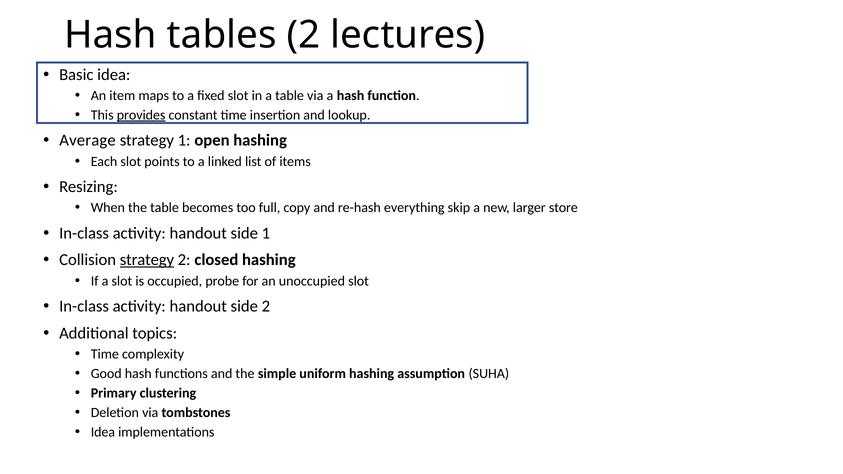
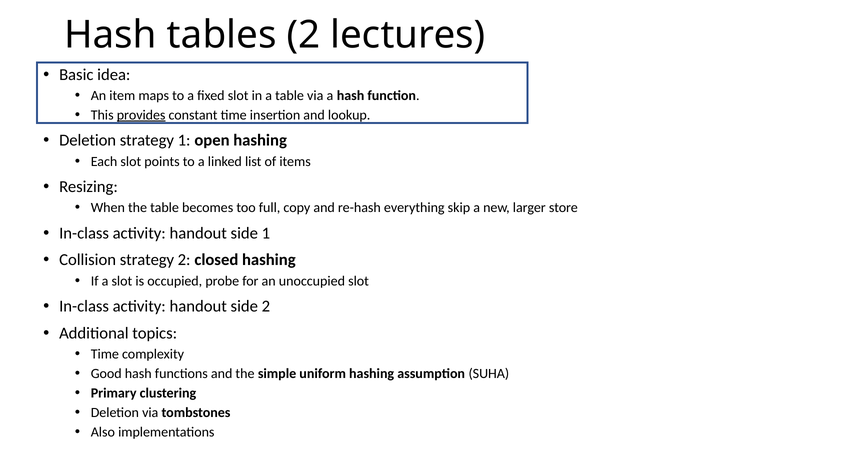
Average: Average -> Deletion (88, 141)
strategy underline: present -> none (147, 260)
Idea: Idea -> Also (103, 432)
